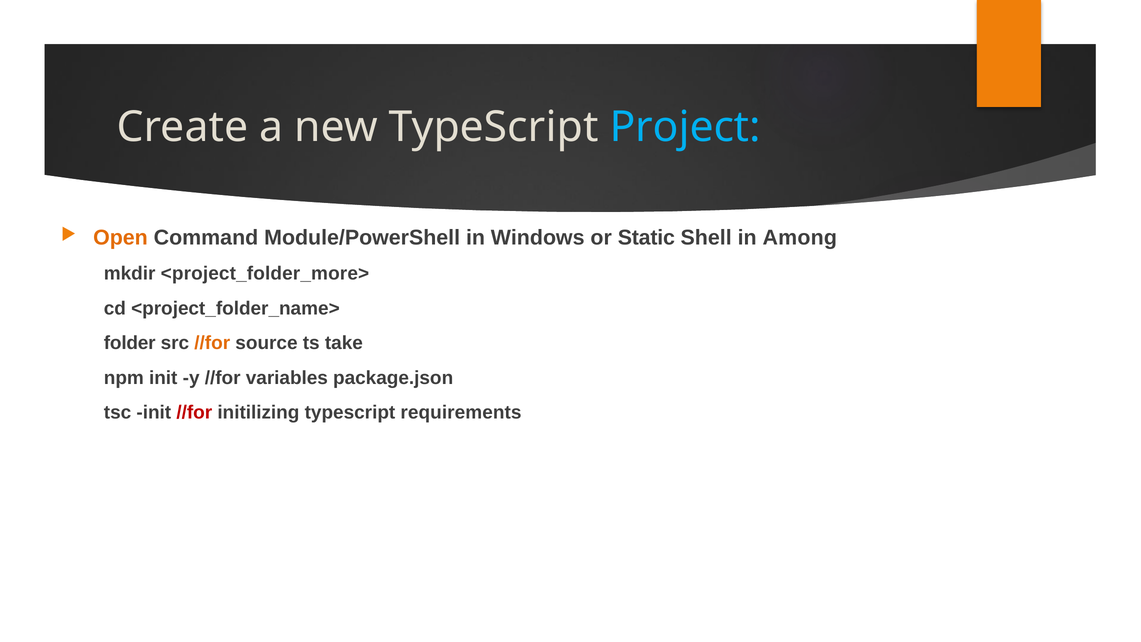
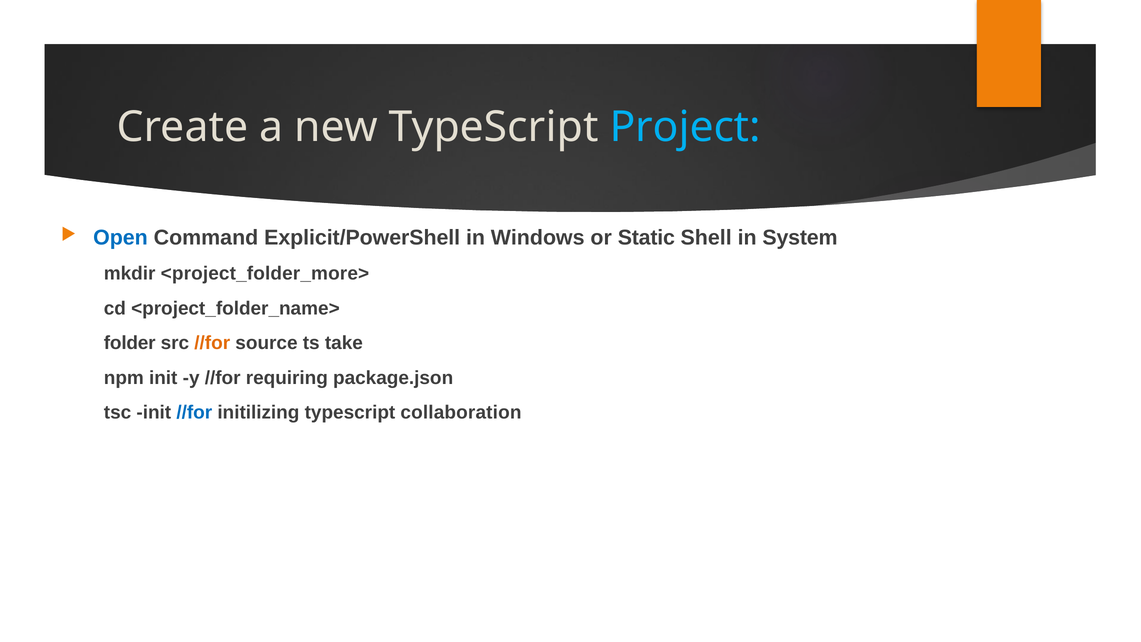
Open colour: orange -> blue (120, 238)
Module/PowerShell: Module/PowerShell -> Explicit/PowerShell (362, 238)
Among: Among -> System (800, 238)
variables: variables -> requiring (287, 378)
//for colour: red -> blue (194, 412)
requirements: requirements -> collaboration (461, 412)
